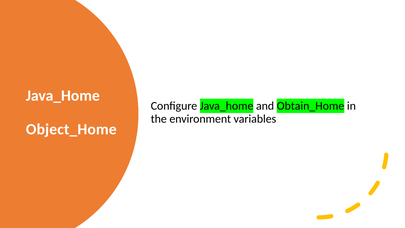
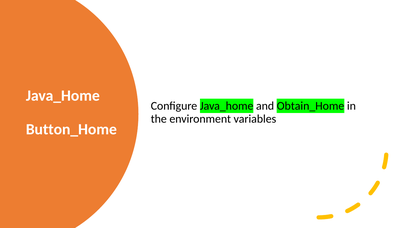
Object_Home: Object_Home -> Button_Home (71, 129)
